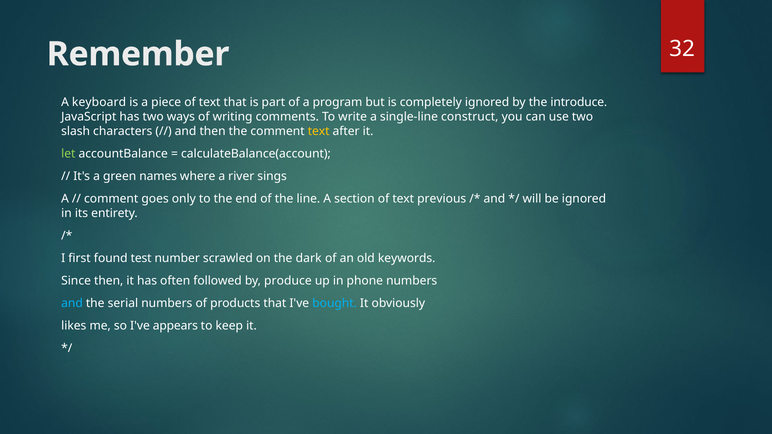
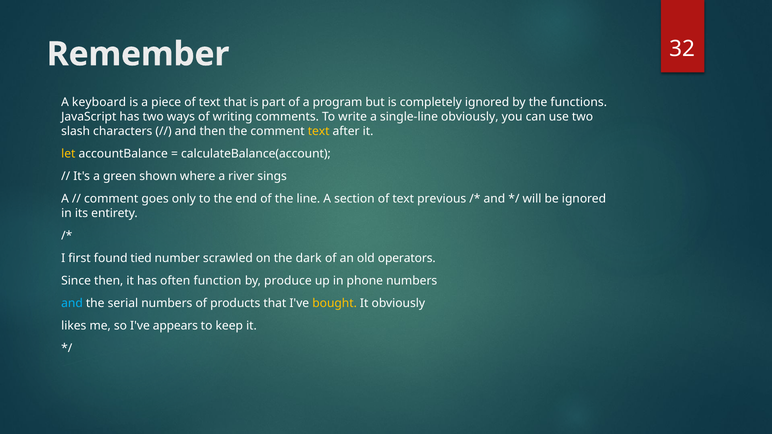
introduce: introduce -> functions (579, 102)
single-line construct: construct -> obviously (470, 117)
let colour: light green -> yellow (68, 154)
names: names -> shown (158, 176)
test: test -> tied (141, 258)
keywords: keywords -> operators (407, 258)
followed: followed -> function (217, 281)
bought colour: light blue -> yellow (335, 303)
